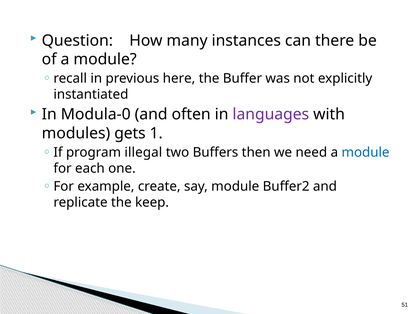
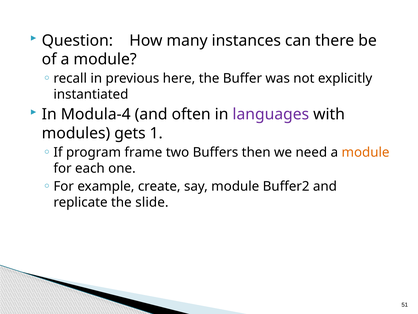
Modula-0: Modula-0 -> Modula-4 (96, 114)
illegal: illegal -> frame (143, 152)
module colour: blue -> orange (366, 152)
keep: keep -> slide (152, 202)
